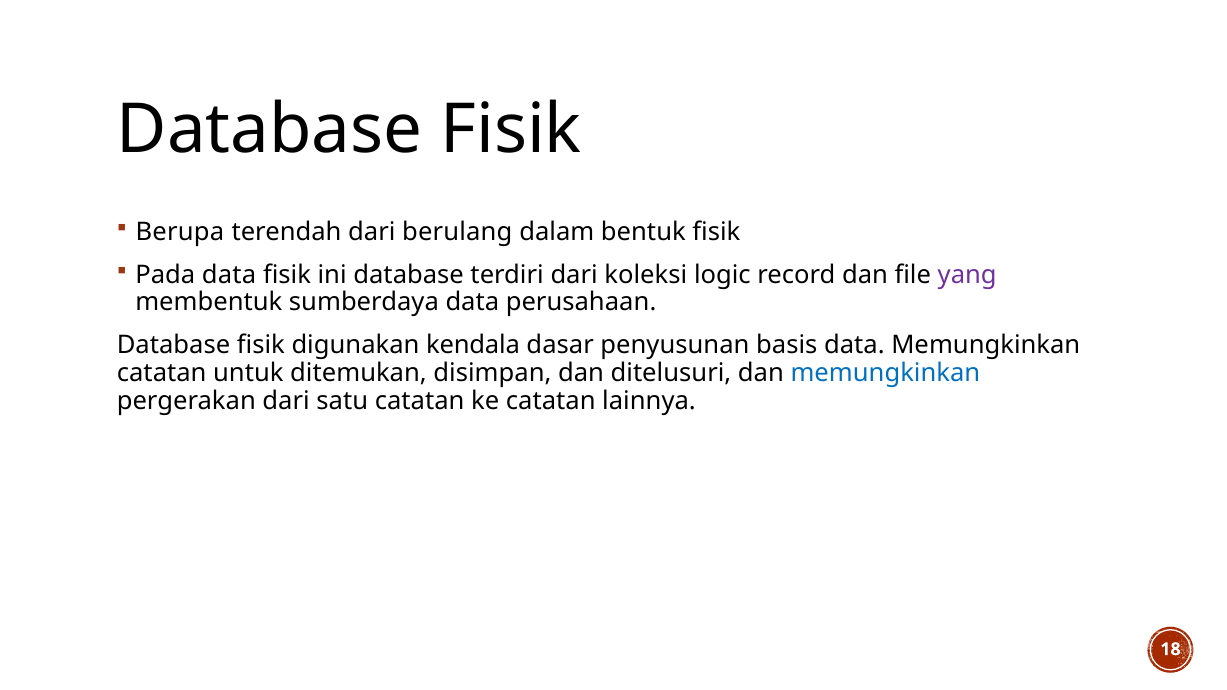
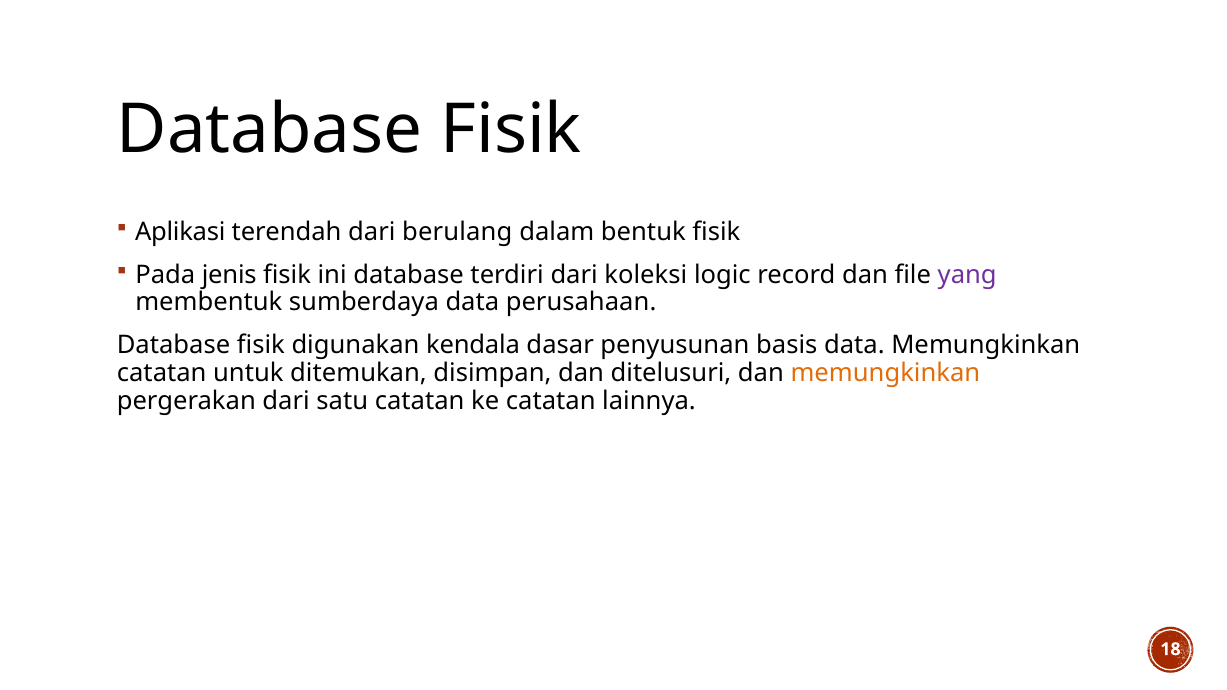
Berupa: Berupa -> Aplikasi (180, 232)
Pada data: data -> jenis (229, 275)
memungkinkan colour: blue -> orange (885, 373)
